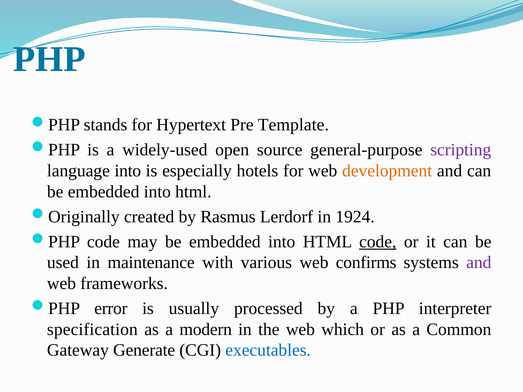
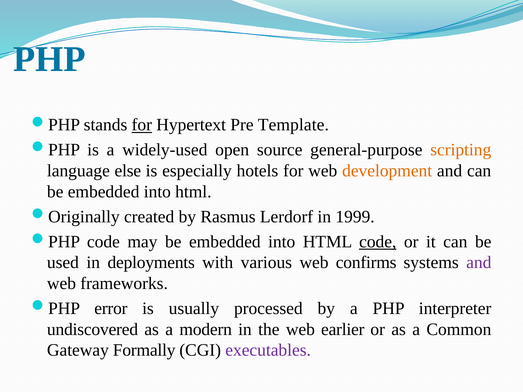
for underline: none -> present (142, 125)
scripting colour: purple -> orange (461, 150)
language into: into -> else (128, 171)
1924: 1924 -> 1999 (355, 217)
maintenance: maintenance -> deployments (151, 263)
specification: specification -> undiscovered (93, 330)
which: which -> earlier (343, 330)
Generate: Generate -> Formally (144, 350)
executables colour: blue -> purple (268, 350)
